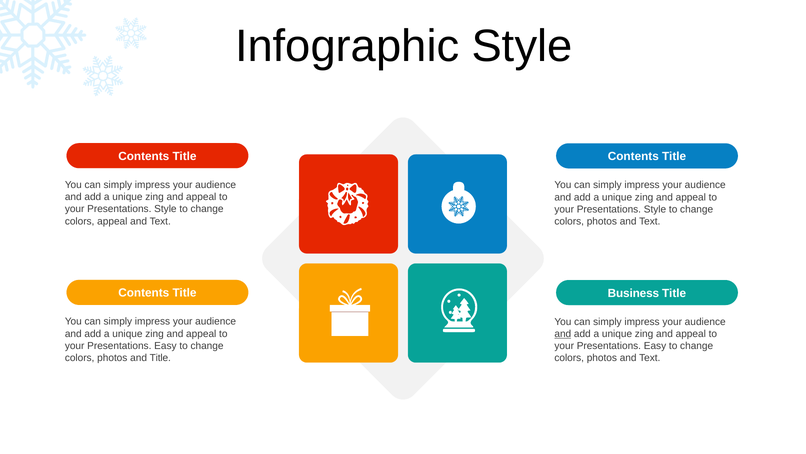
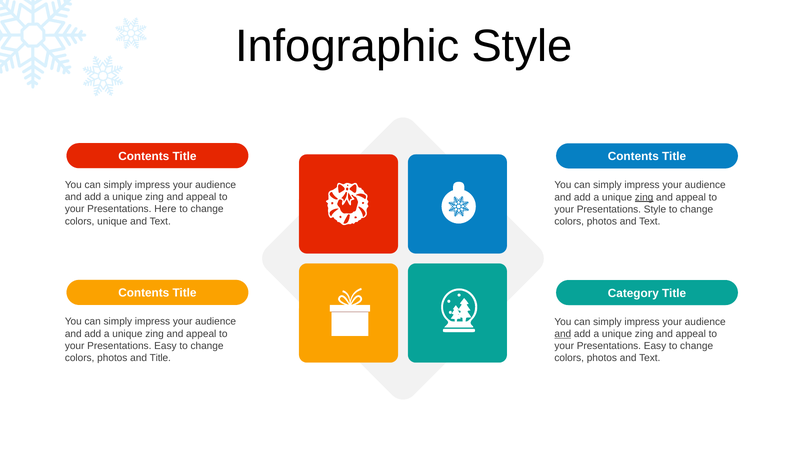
zing underline: none -> present (644, 197)
Style: Style -> Here (165, 209)
colors appeal: appeal -> unique (112, 221)
Business: Business -> Category (633, 293)
